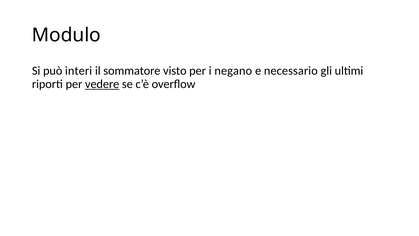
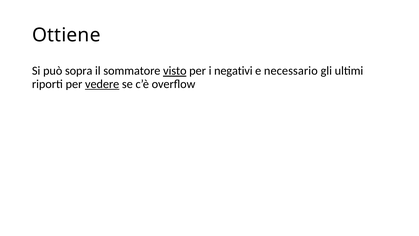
Modulo: Modulo -> Ottiene (66, 35)
interi: interi -> sopra (79, 71)
visto underline: none -> present (175, 71)
negano: negano -> negativi (233, 71)
